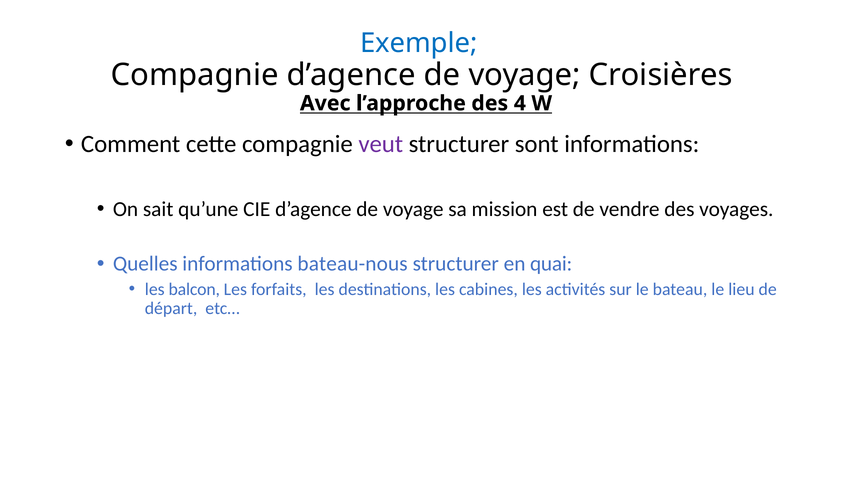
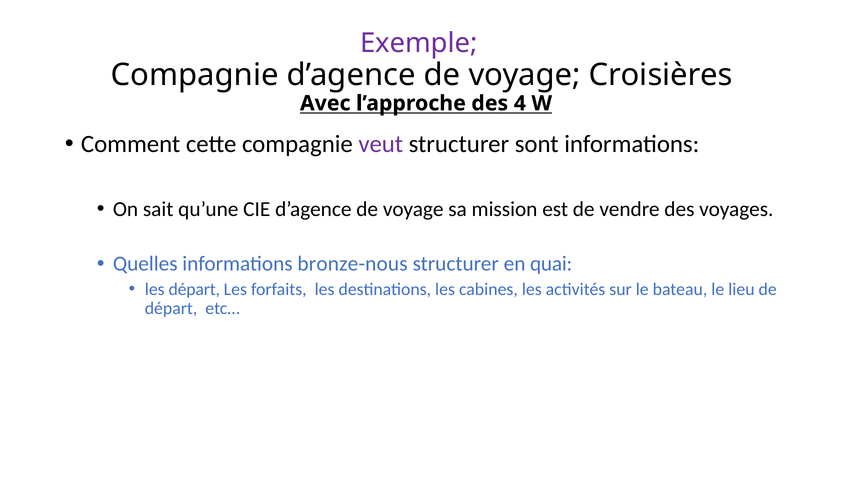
Exemple colour: blue -> purple (419, 43)
bateau-nous: bateau-nous -> bronze-nous (353, 264)
les balcon: balcon -> départ (194, 290)
